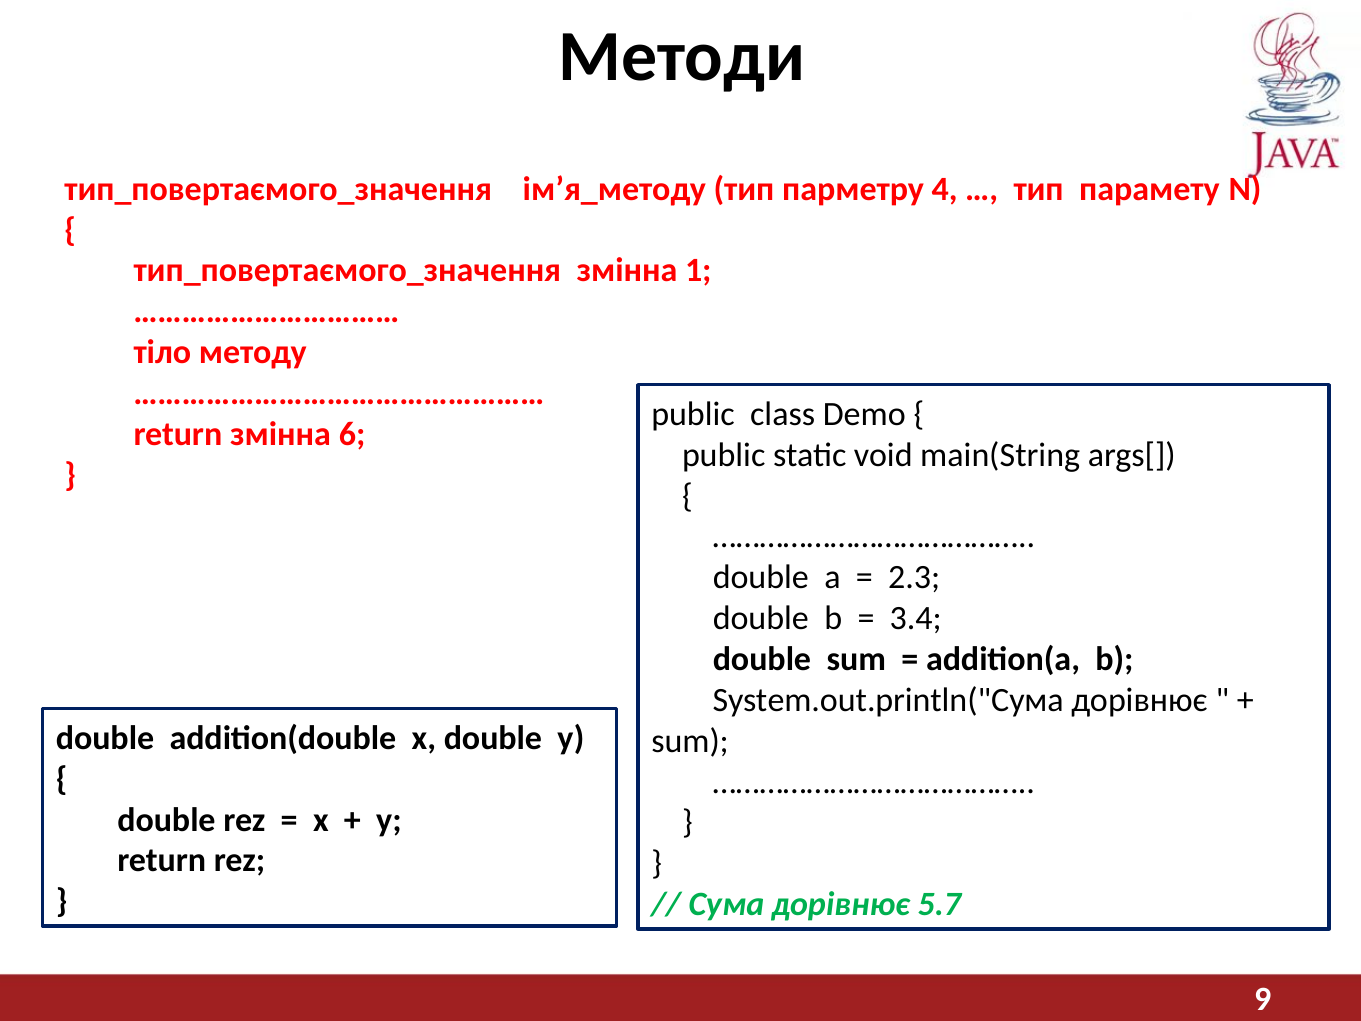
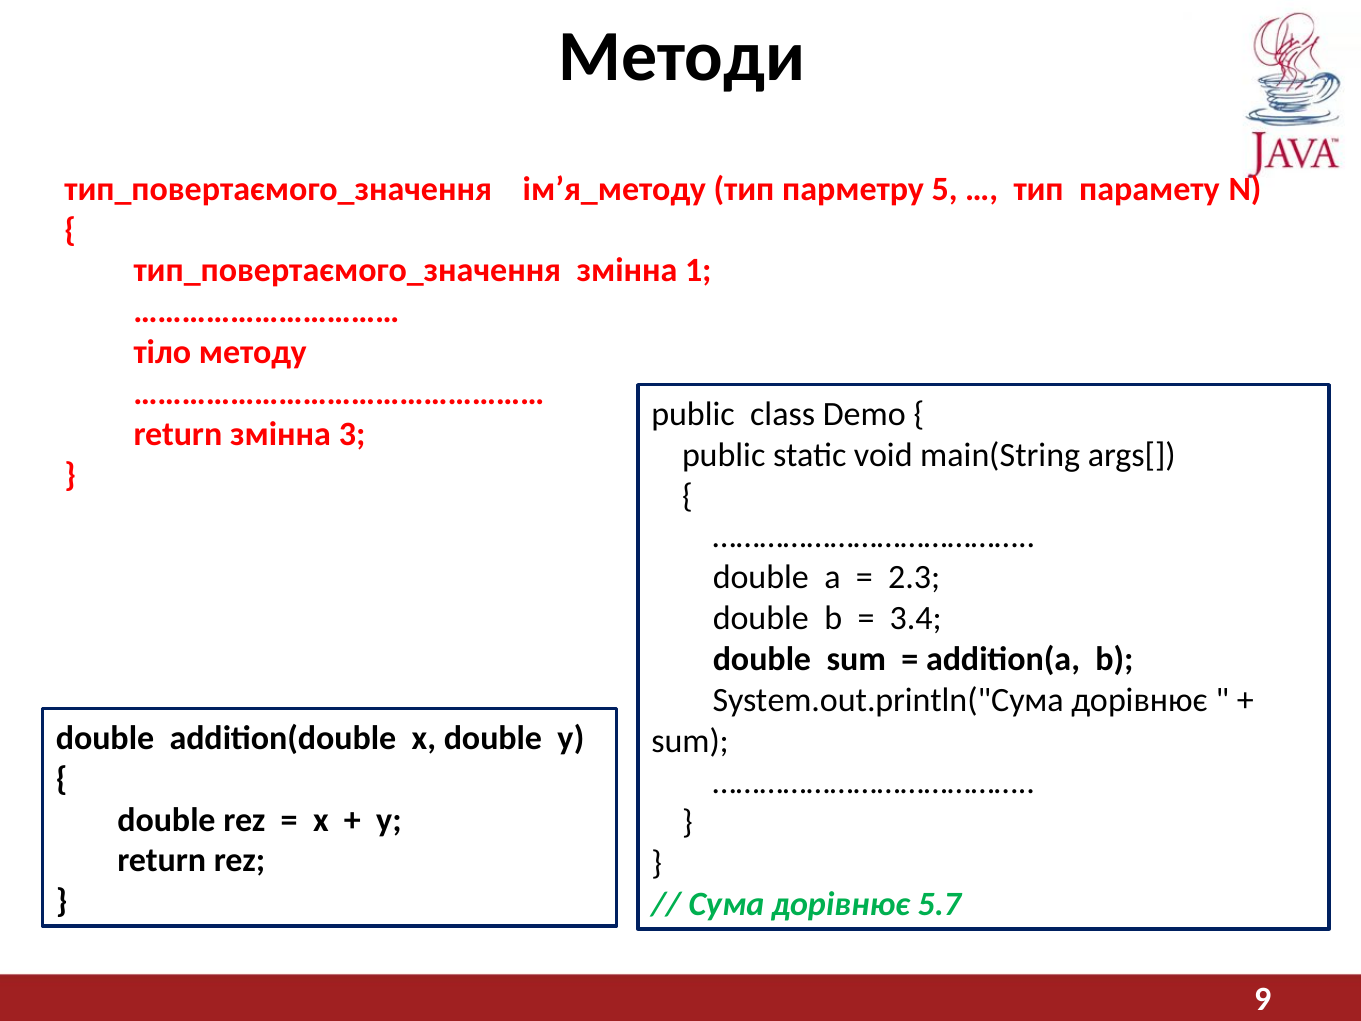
4: 4 -> 5 (945, 189)
6: 6 -> 3 (352, 434)
